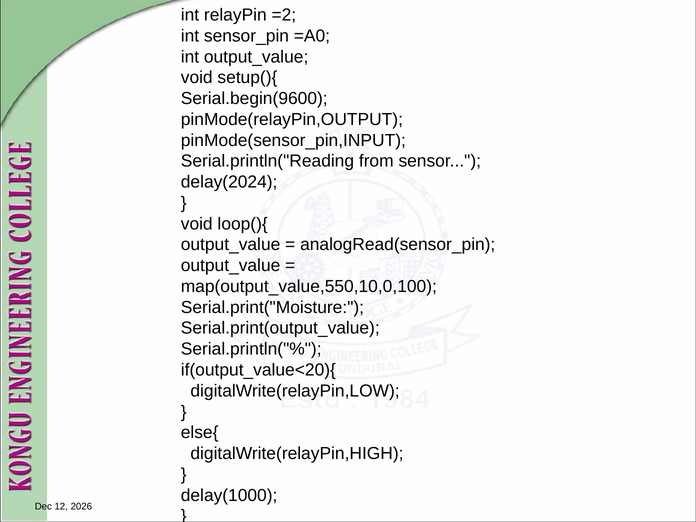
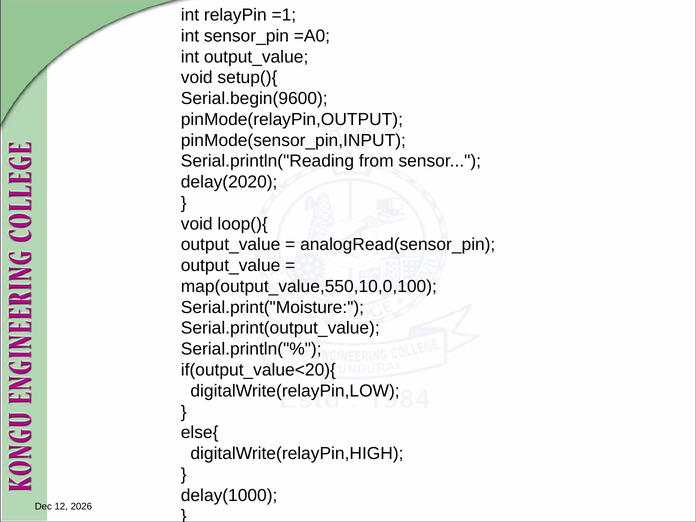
=2: =2 -> =1 (284, 15)
delay(2024: delay(2024 -> delay(2020 (229, 182)
